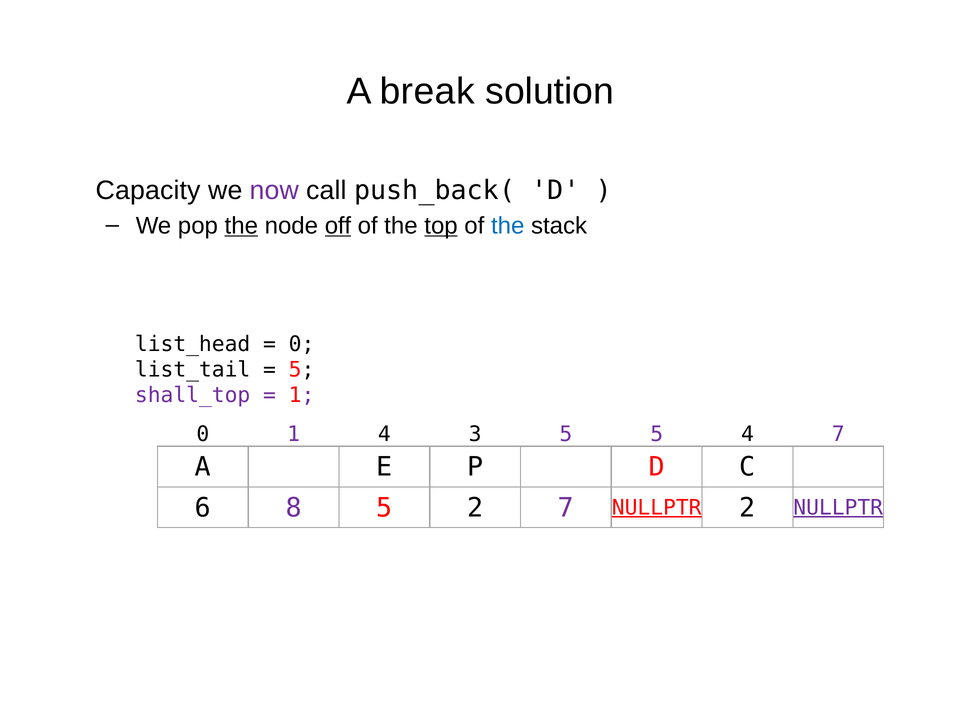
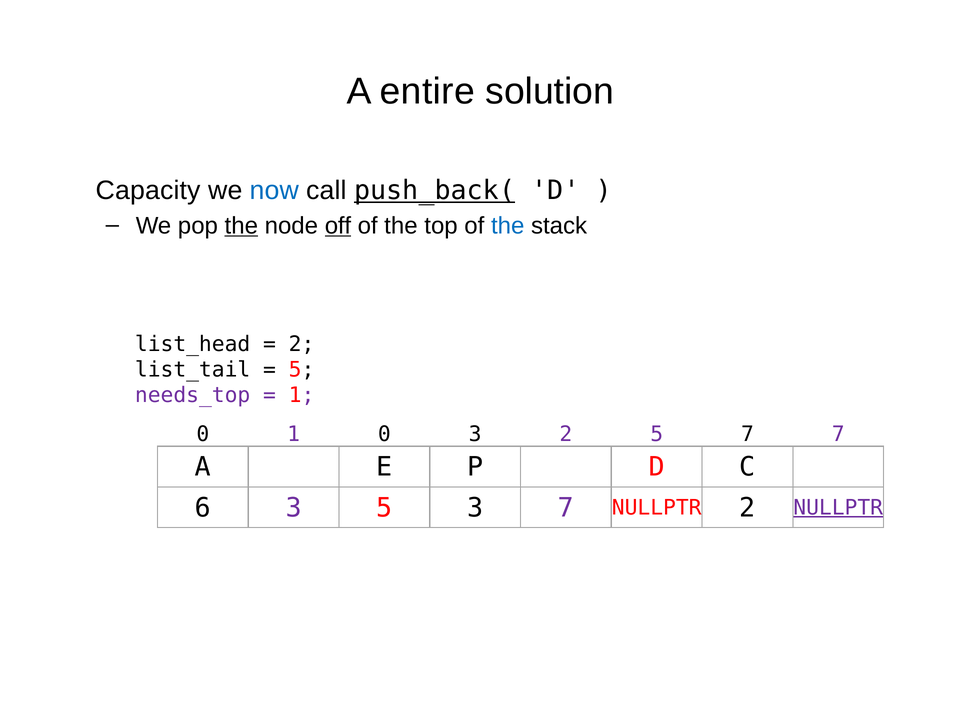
break: break -> entire (427, 92)
now colour: purple -> blue (274, 191)
push_back( underline: none -> present (435, 191)
top underline: present -> none (441, 226)
0: 0 -> 2 (302, 345)
shall_top: shall_top -> needs_top (193, 396)
1 4: 4 -> 0 (384, 435)
3 5: 5 -> 2 (566, 435)
5 4: 4 -> 7 (747, 435)
6 8: 8 -> 3 (294, 508)
5 2: 2 -> 3 (475, 508)
NULLPTR underline: present -> none (657, 508)
